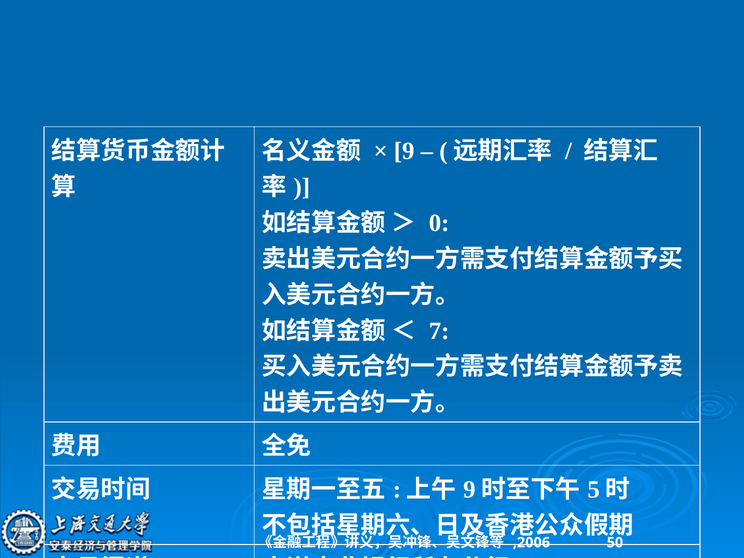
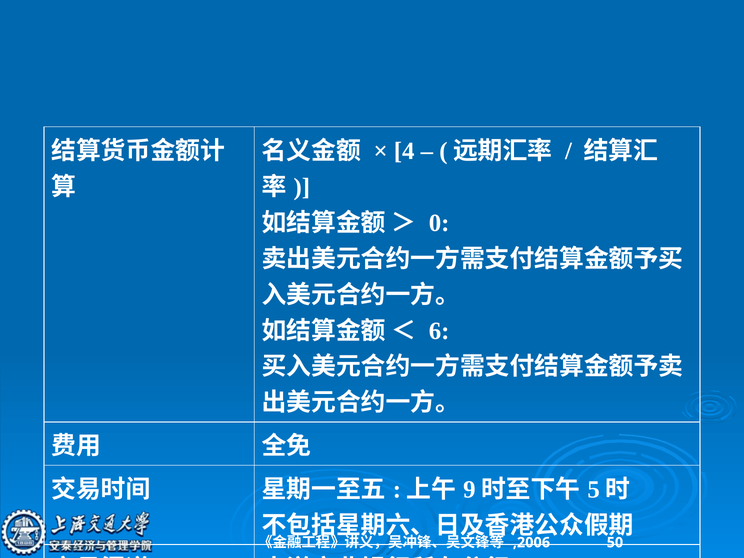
9: 9 -> 4 (404, 151)
7: 7 -> 6 (439, 331)
